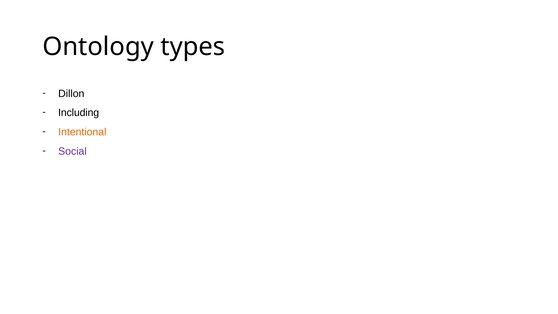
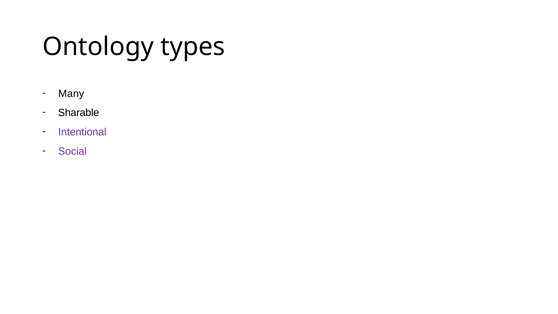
Dillon: Dillon -> Many (71, 94)
Including: Including -> Sharable (79, 113)
Intentional colour: orange -> purple (82, 132)
